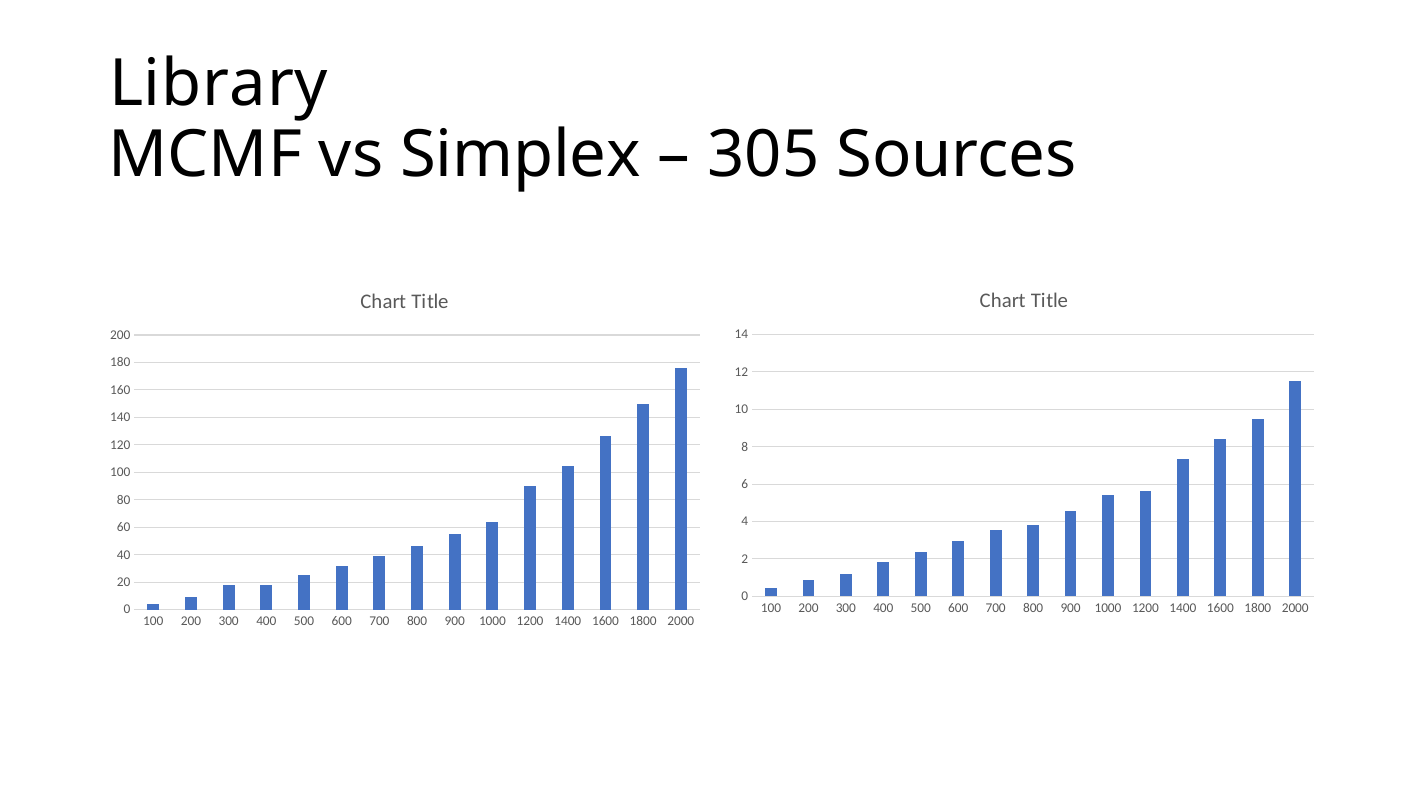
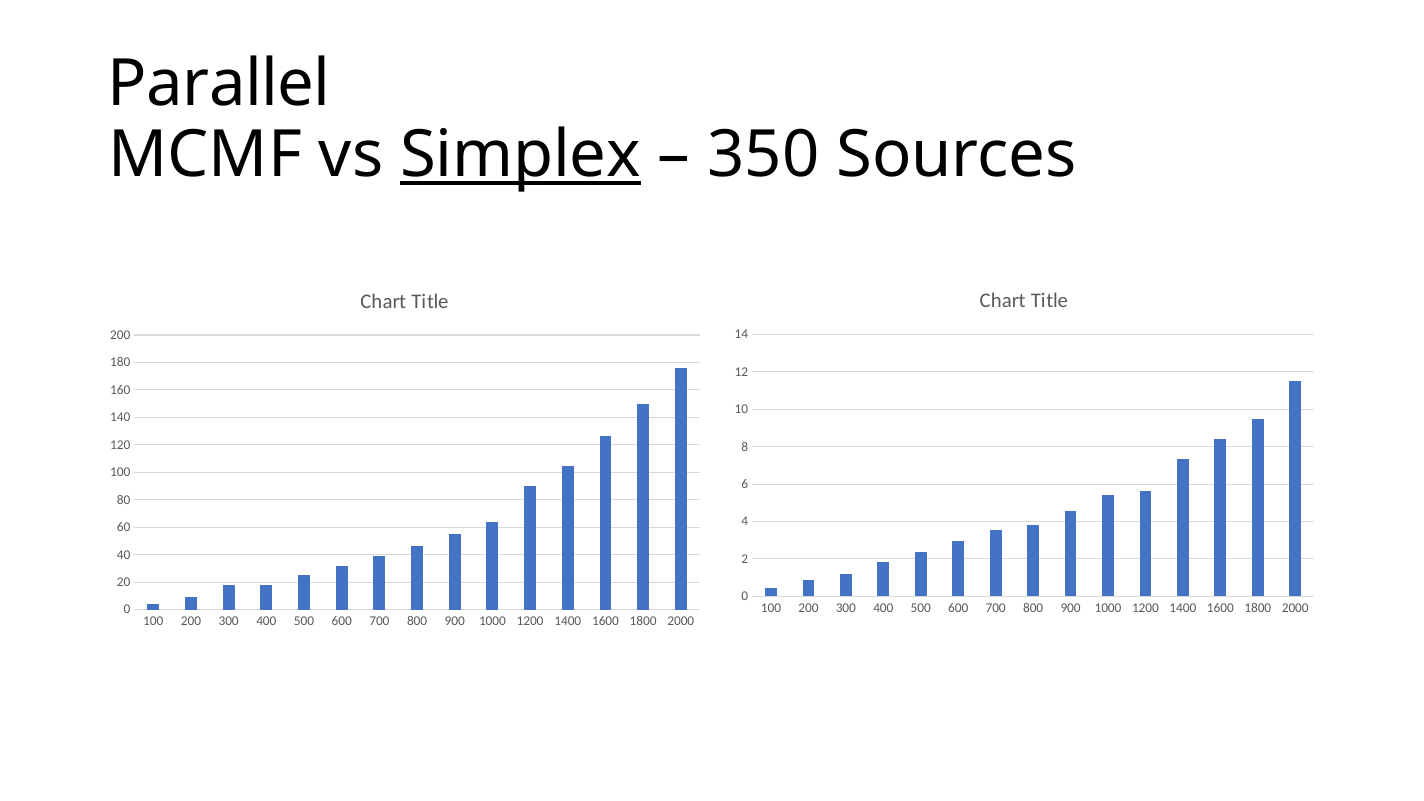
Library: Library -> Parallel (219, 84)
Simplex underline: none -> present (521, 155)
305: 305 -> 350 (763, 155)
